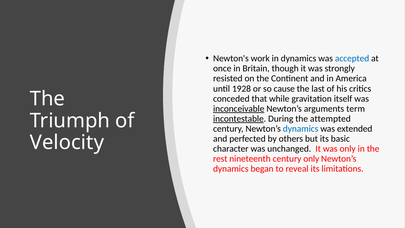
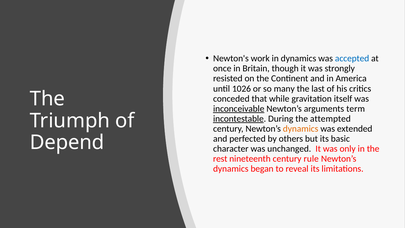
1928: 1928 -> 1026 (242, 89)
cause: cause -> many (284, 89)
dynamics colour: blue -> orange (301, 129)
Velocity: Velocity -> Depend (67, 142)
century only: only -> rule (311, 159)
